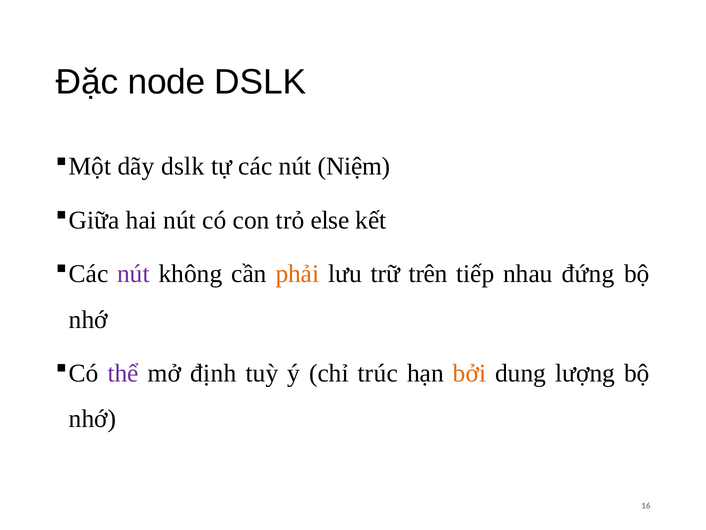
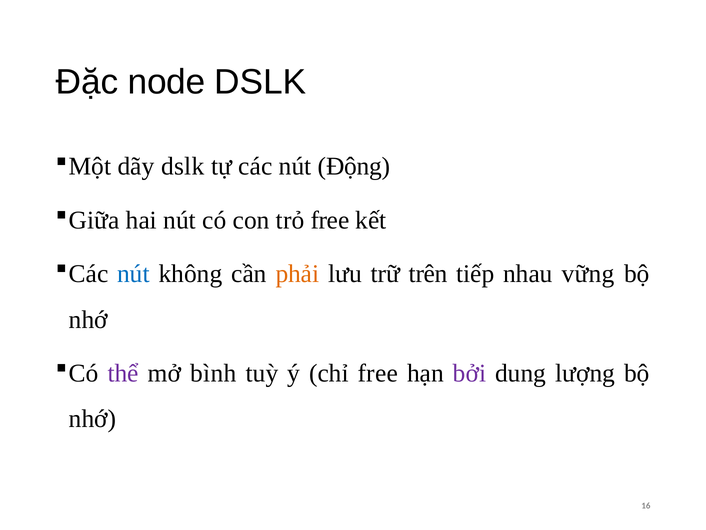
Niệm: Niệm -> Động (354, 166)
trỏ else: else -> free (330, 220)
nút colour: purple -> blue (134, 273)
đứng: đứng -> vững (588, 273)
định: định -> bình (213, 373)
chỉ trúc: trúc -> free (378, 373)
bởi colour: orange -> purple (470, 373)
